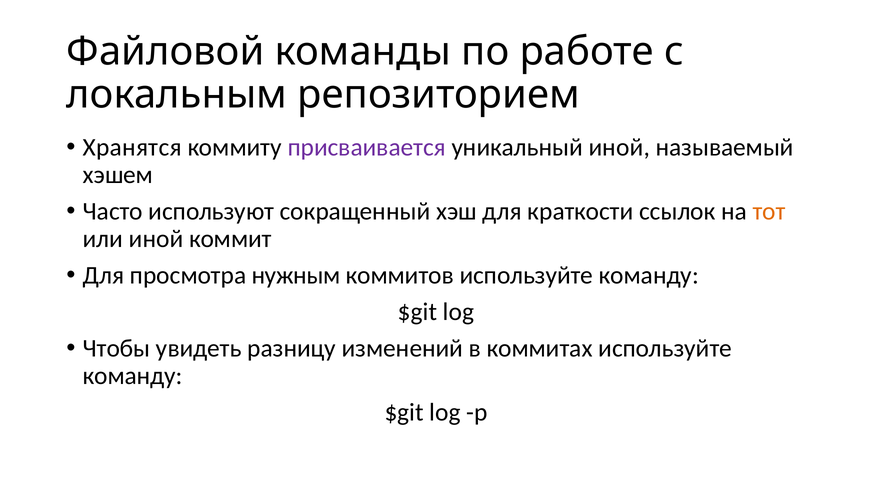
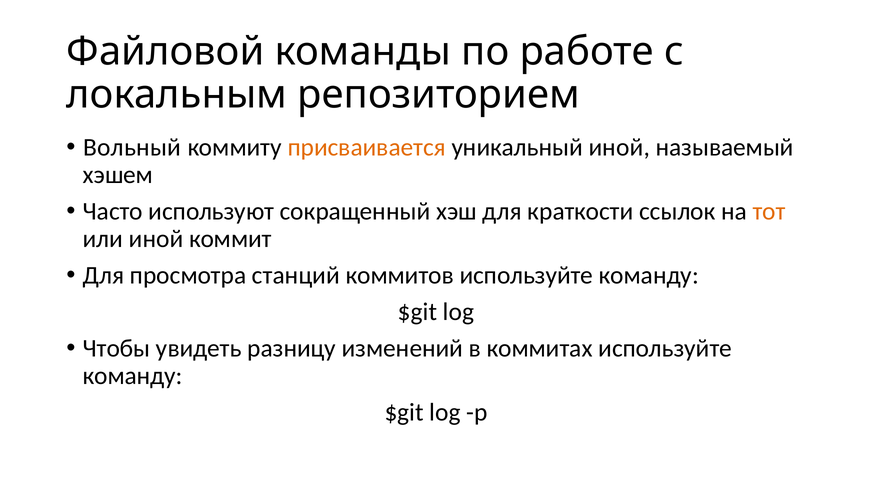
Хранятся: Хранятся -> Вольный (132, 147)
присваивается colour: purple -> orange (367, 147)
нужным: нужным -> станций (296, 276)
